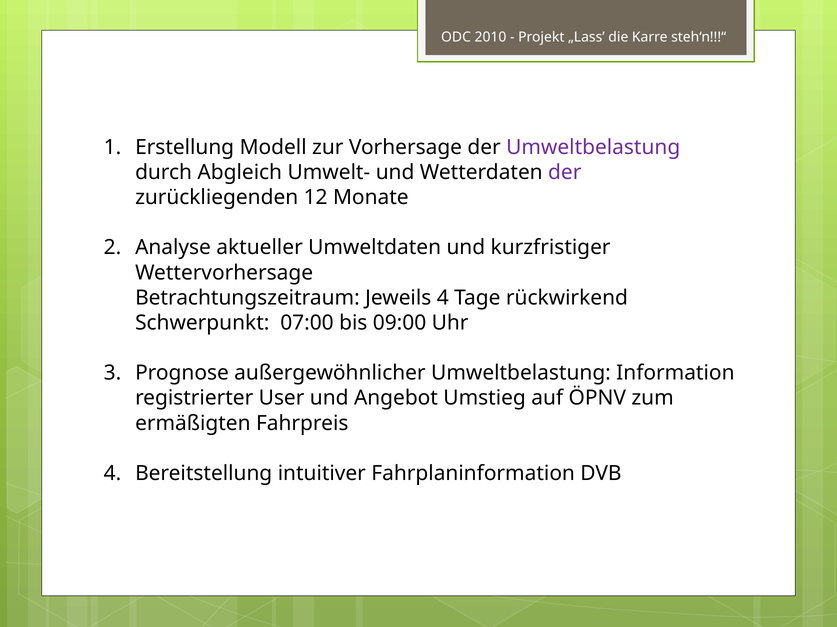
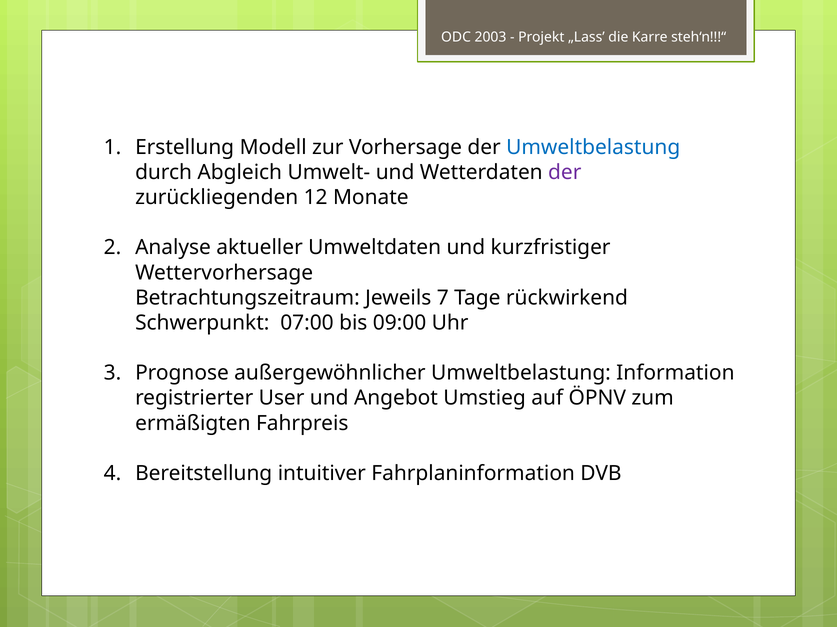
2010: 2010 -> 2003 (490, 37)
Umweltbelastung colour: purple -> blue (593, 147)
Jeweils 4: 4 -> 7 (443, 298)
